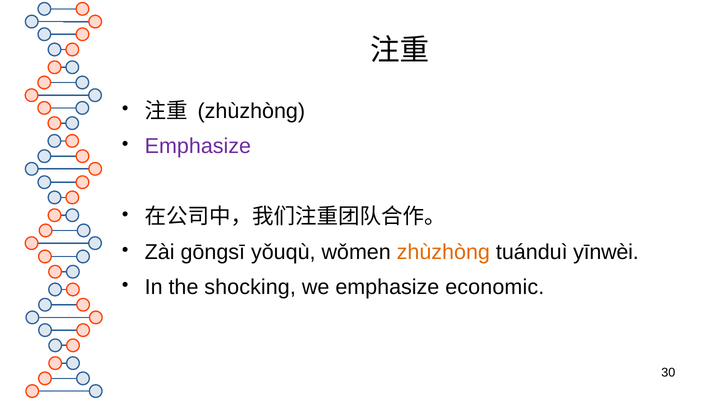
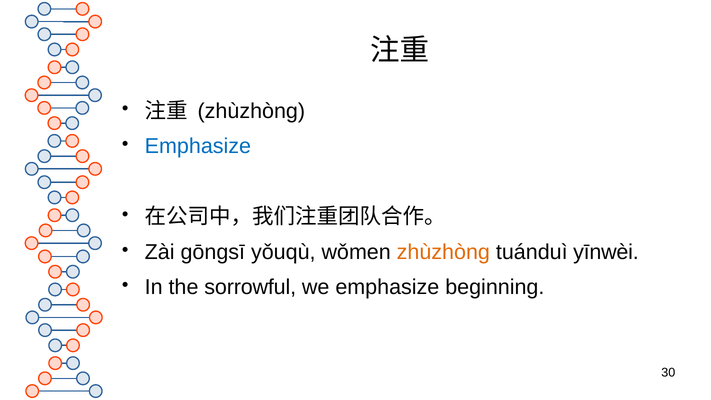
Emphasize colour: purple -> blue (198, 146)
shocking: shocking -> sorrowful (250, 287)
economic: economic -> beginning (495, 287)
